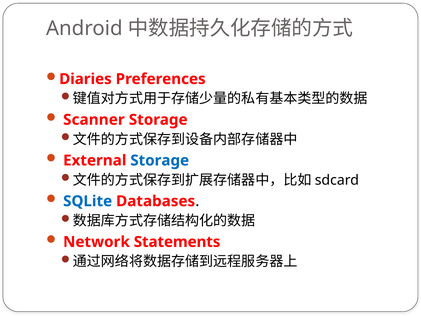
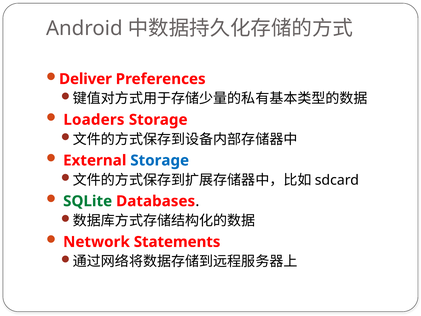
Diaries: Diaries -> Deliver (85, 79)
Scanner: Scanner -> Loaders (94, 120)
SQLite colour: blue -> green (88, 201)
